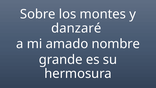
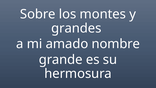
danzaré: danzaré -> grandes (76, 28)
